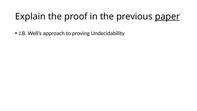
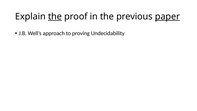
the underline: none -> present (55, 17)
